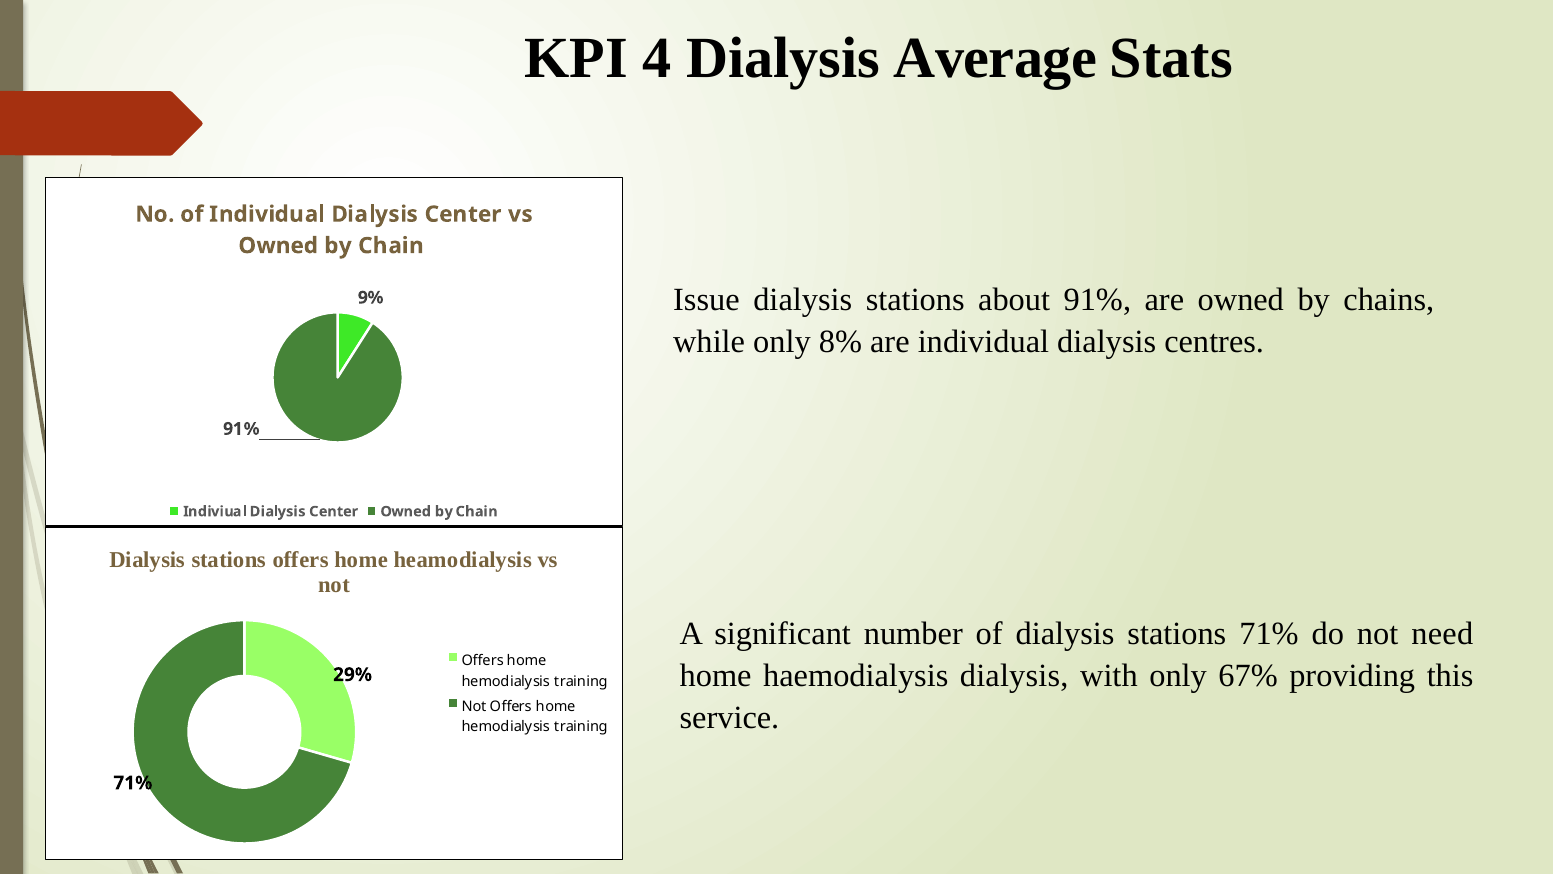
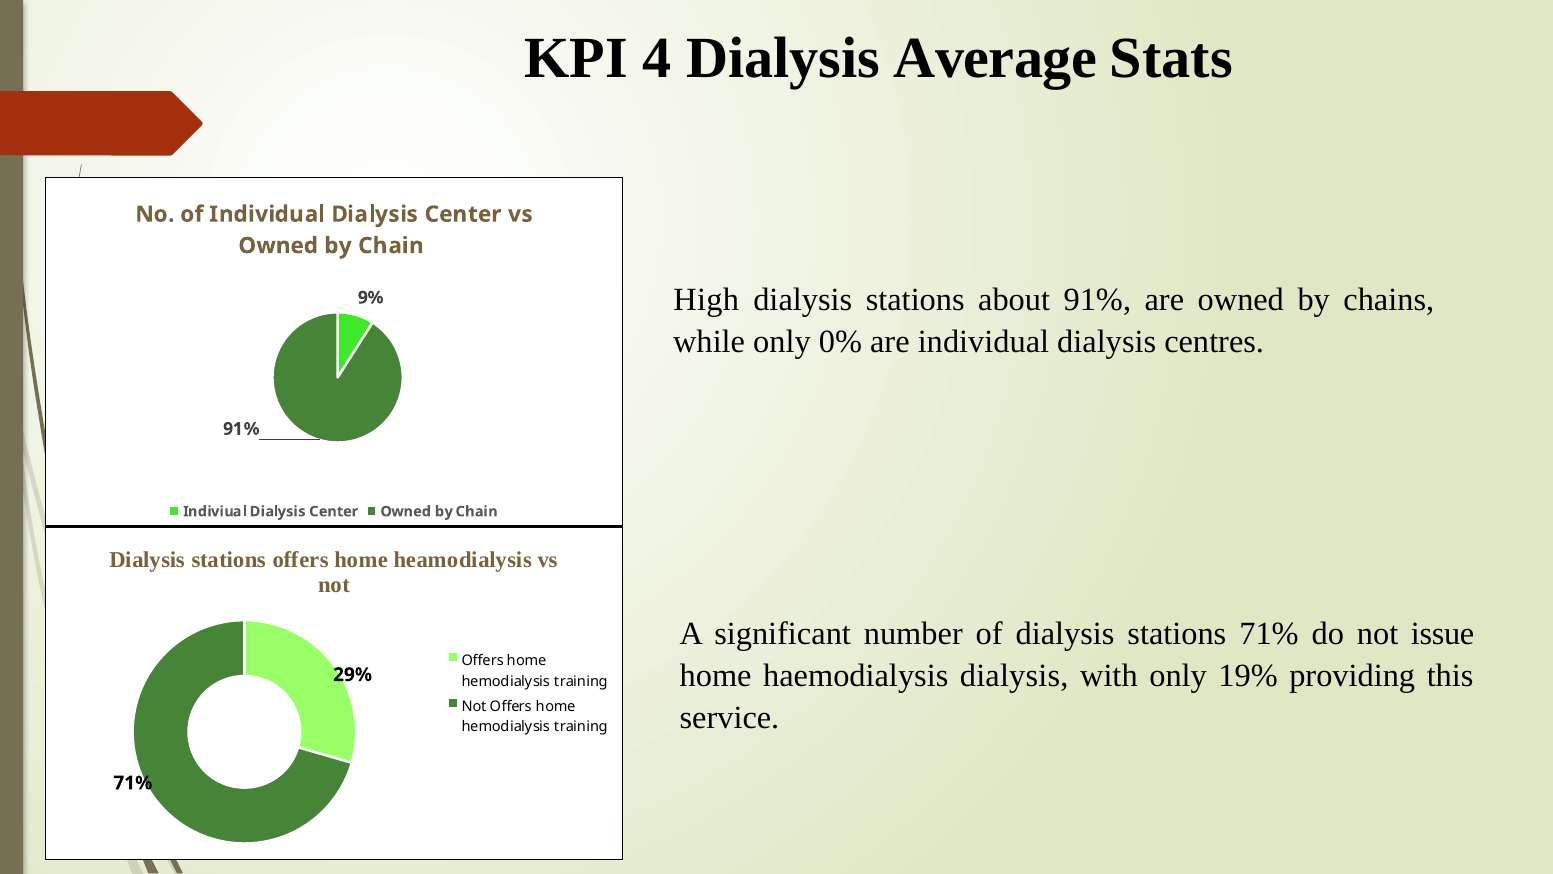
Issue: Issue -> High (706, 300)
8%: 8% -> 0% (840, 341)
need: need -> issue (1443, 634)
67%: 67% -> 19% (1248, 675)
